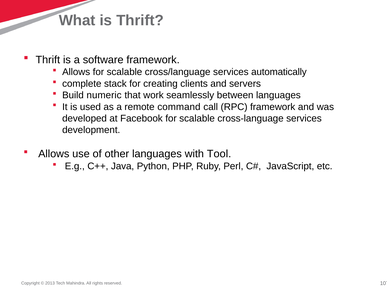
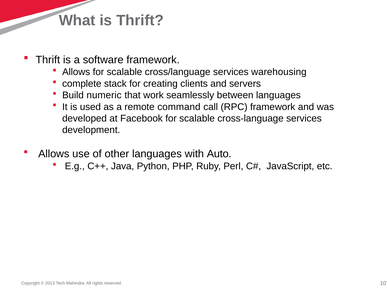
automatically: automatically -> warehousing (279, 72)
Tool: Tool -> Auto (219, 154)
